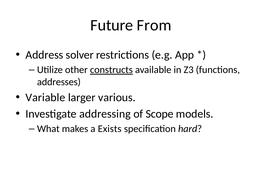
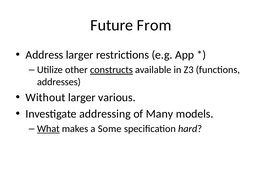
Address solver: solver -> larger (80, 55)
Variable: Variable -> Without (45, 98)
Scope: Scope -> Many (159, 114)
What underline: none -> present (48, 129)
Exists: Exists -> Some (110, 129)
